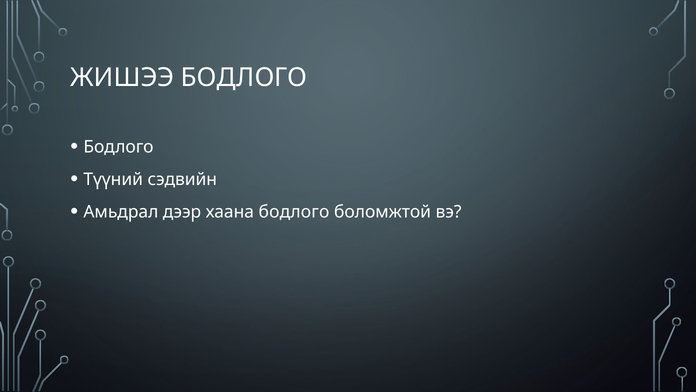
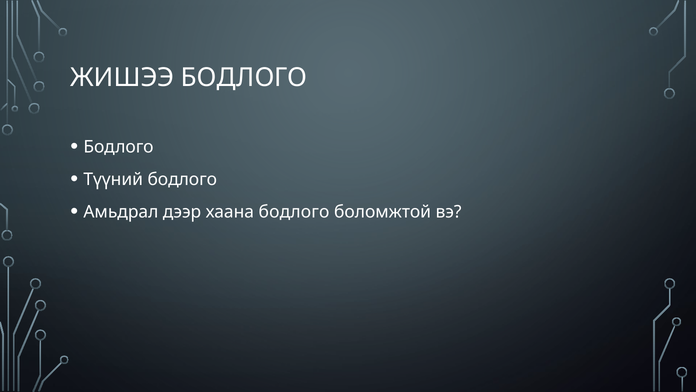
Түүний сэдвийн: сэдвийн -> бодлого (182, 179)
